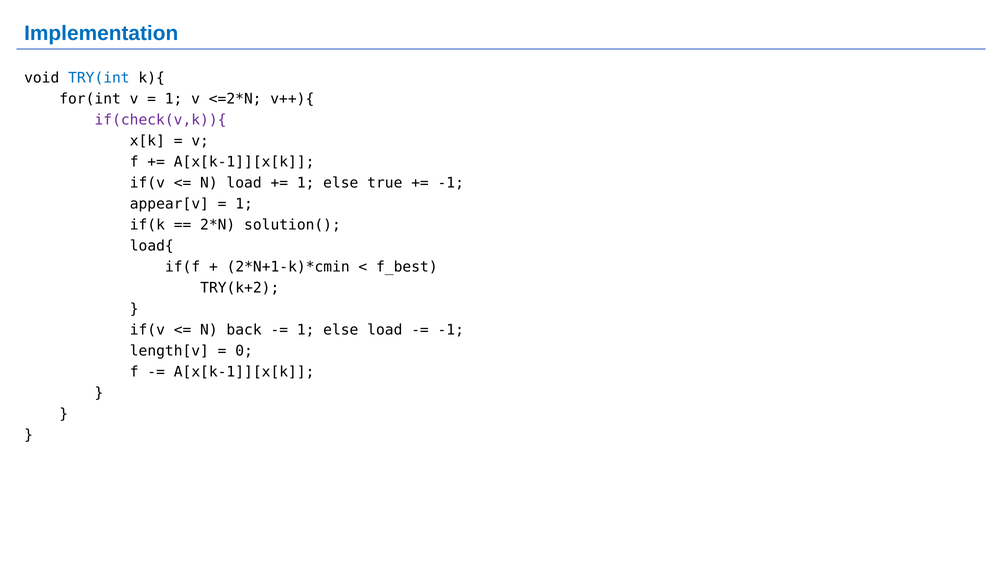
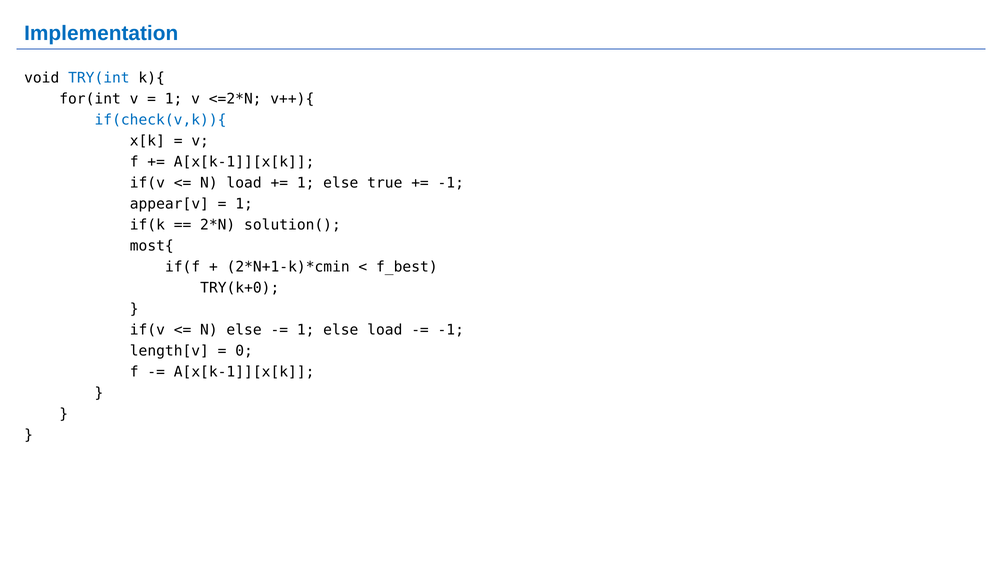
if(check(v,k)){ colour: purple -> blue (161, 120)
load{: load{ -> most{ (152, 246)
TRY(k+2: TRY(k+2 -> TRY(k+0 (240, 288)
N back: back -> else (244, 330)
